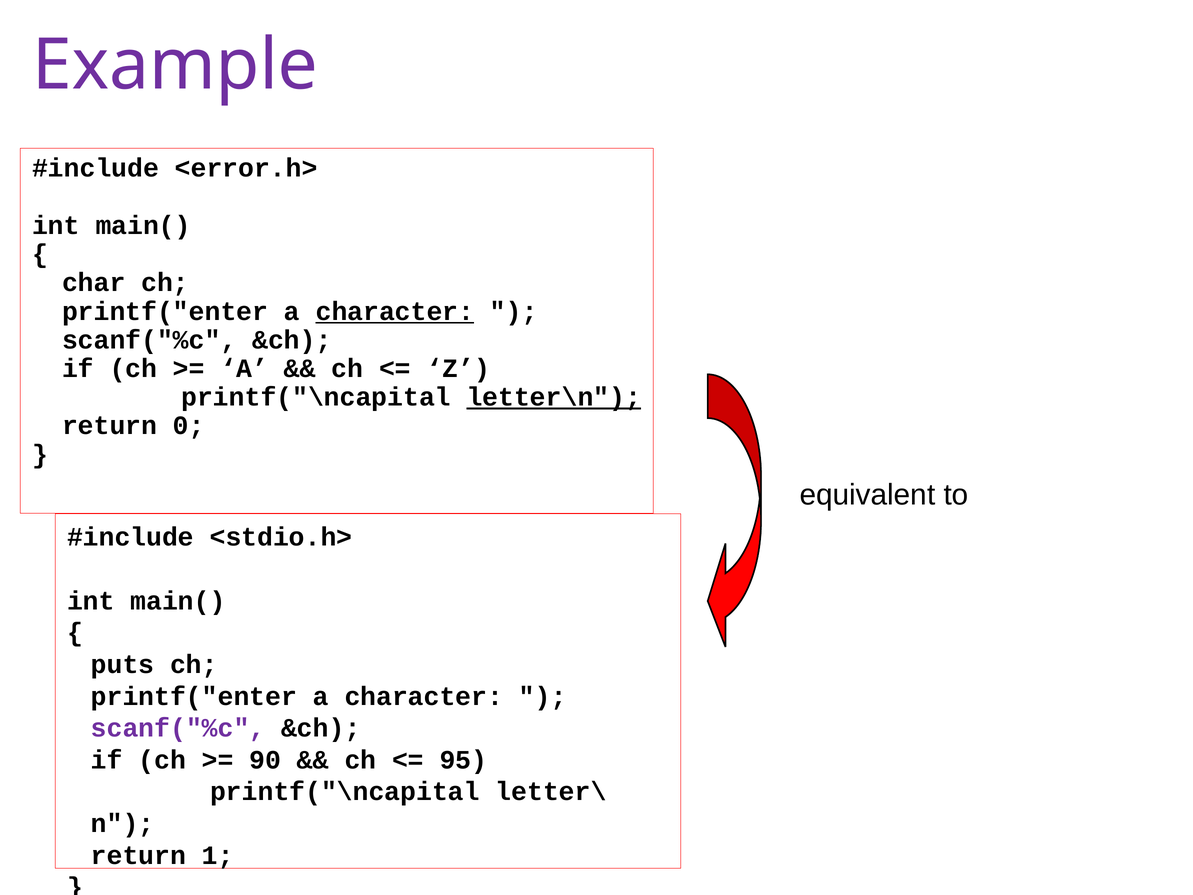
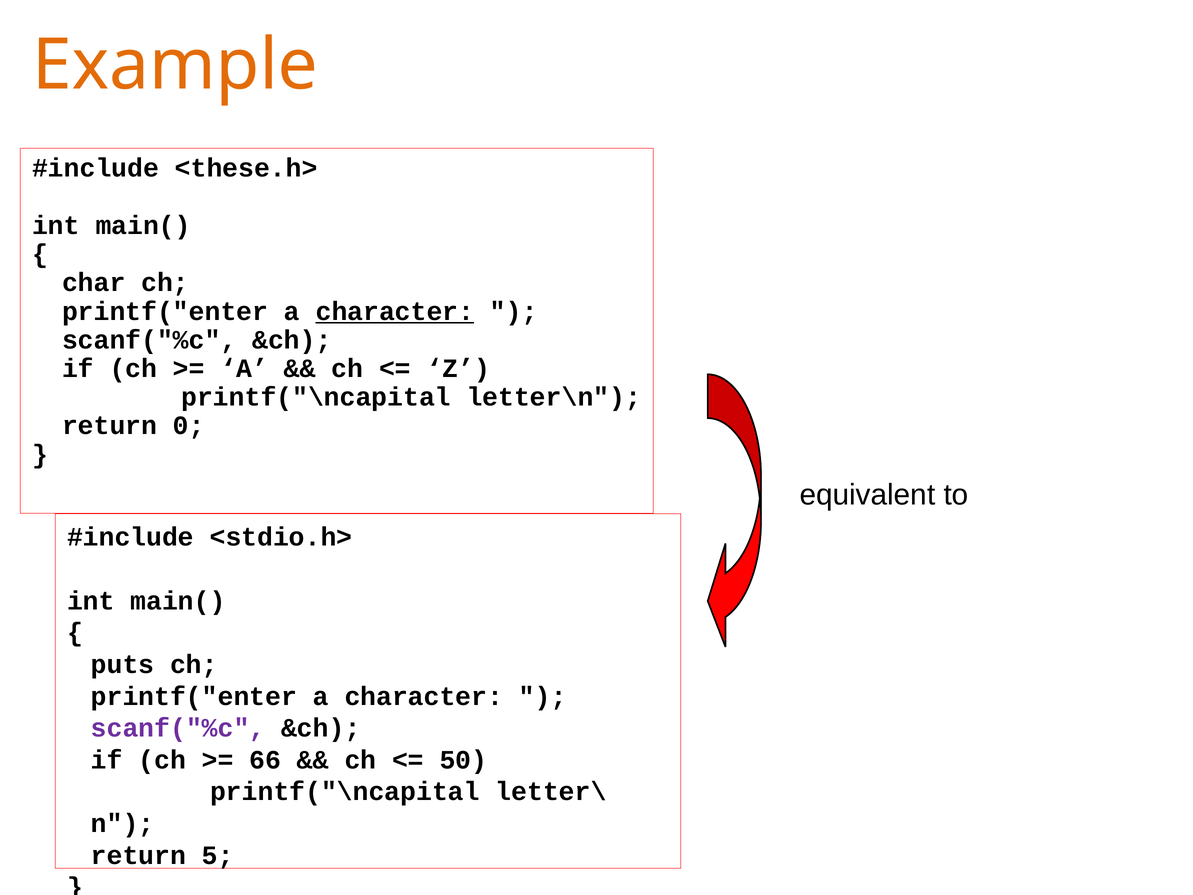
Example colour: purple -> orange (175, 65)
<error.h>: <error.h> -> <these.h> (246, 168)
letter\n underline: present -> none (554, 397)
90: 90 -> 66 (265, 760)
95: 95 -> 50 (463, 760)
1: 1 -> 5 (218, 855)
